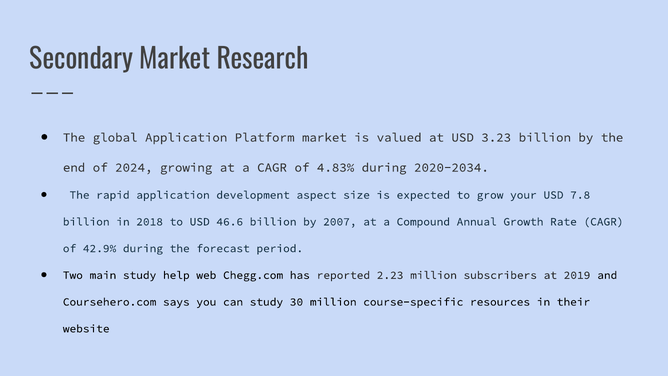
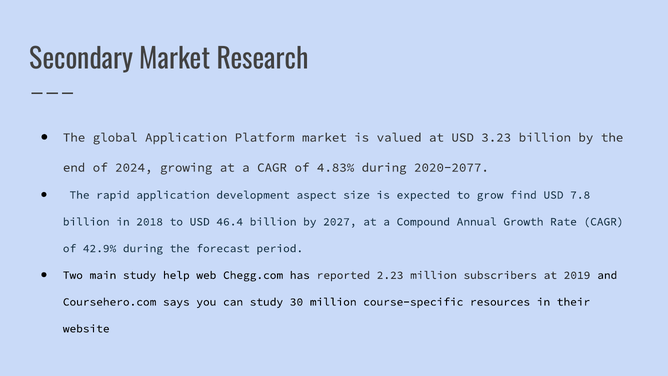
2020-2034: 2020-2034 -> 2020-2077 (451, 167)
your: your -> find (523, 195)
46.6: 46.6 -> 46.4 (230, 222)
2007: 2007 -> 2027 (340, 222)
